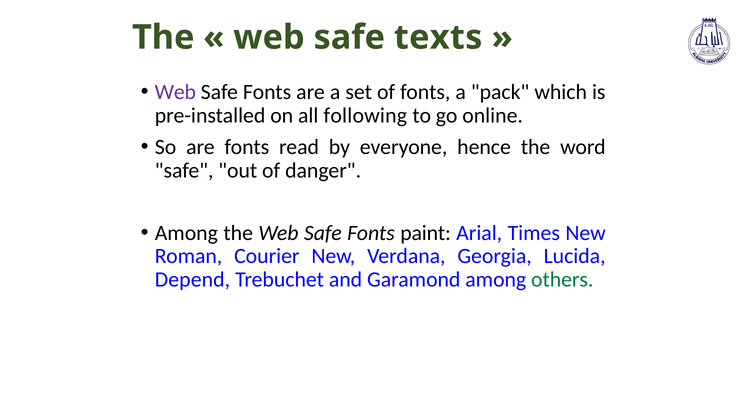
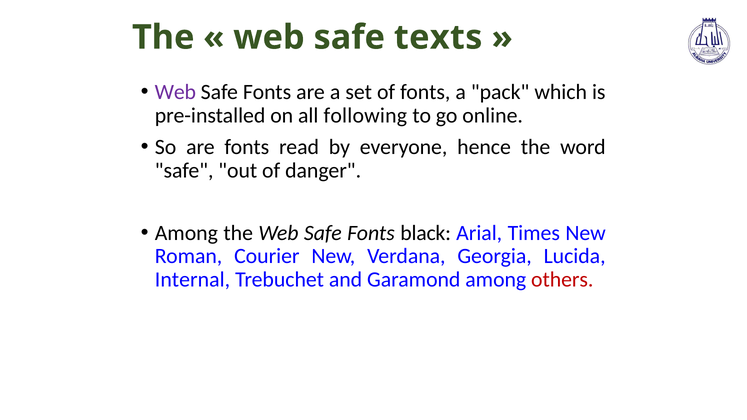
paint: paint -> black (426, 233)
Depend: Depend -> Internal (193, 280)
others colour: green -> red (562, 280)
